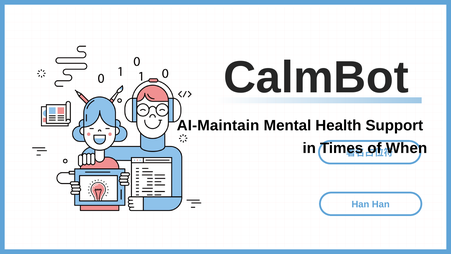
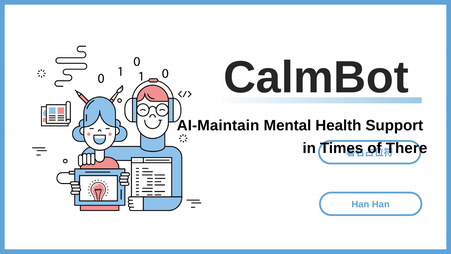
When: When -> There (407, 148)
